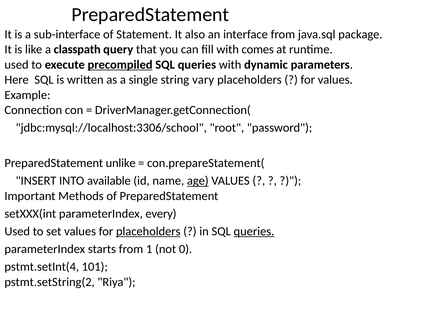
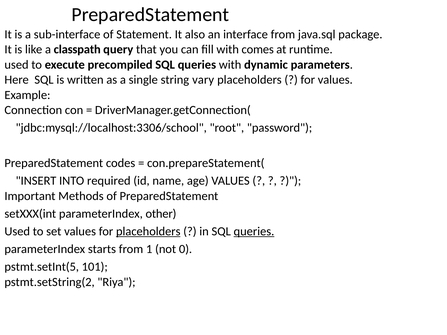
precompiled underline: present -> none (120, 65)
unlike: unlike -> codes (121, 163)
available: available -> required (109, 181)
age underline: present -> none (198, 181)
every: every -> other (161, 214)
pstmt.setInt(4: pstmt.setInt(4 -> pstmt.setInt(5 (42, 267)
